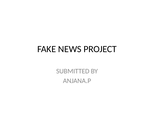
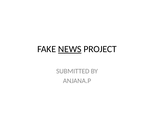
NEWS underline: none -> present (70, 49)
